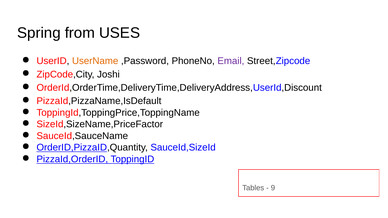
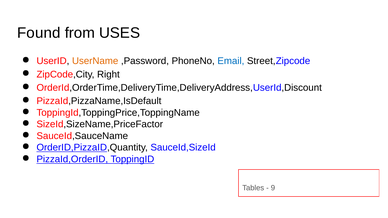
Spring: Spring -> Found (39, 33)
Email colour: purple -> blue (231, 61)
Joshi: Joshi -> Right (108, 74)
